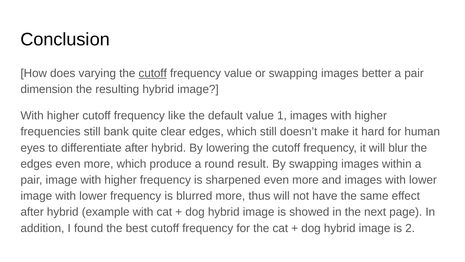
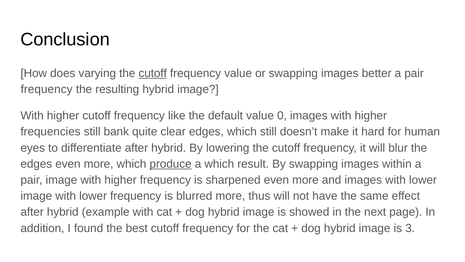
dimension: dimension -> frequency (47, 89)
1: 1 -> 0 (282, 116)
produce underline: none -> present (171, 164)
a round: round -> which (219, 164)
2: 2 -> 3 (410, 228)
